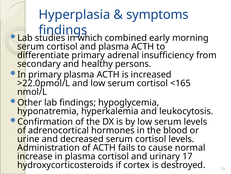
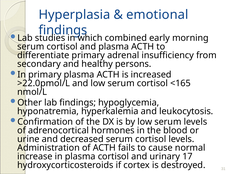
symptoms: symptoms -> emotional (157, 15)
